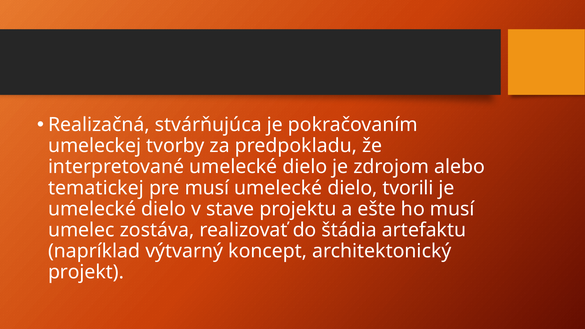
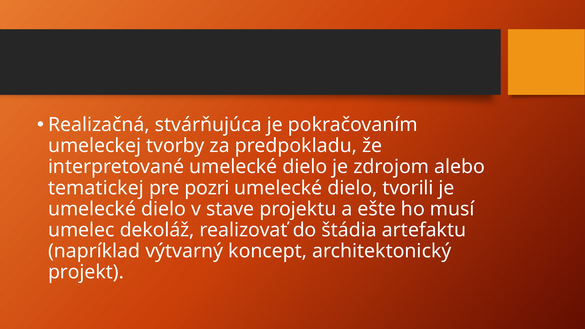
pre musí: musí -> pozri (207, 188)
zostáva: zostáva -> dekoláž (157, 230)
